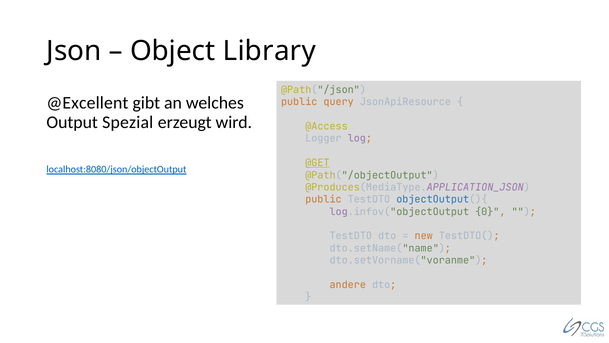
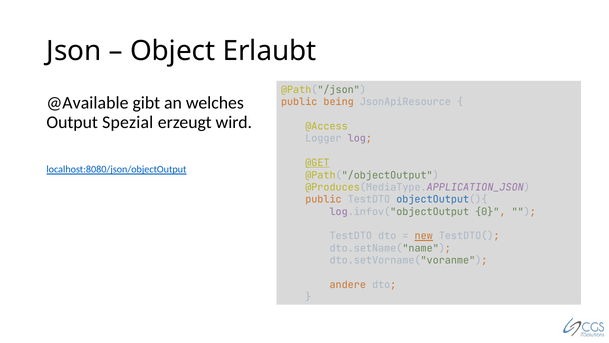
Library: Library -> Erlaubt (269, 51)
@Excellent: @Excellent -> @Available (87, 103)
query: query -> being (339, 102)
new underline: none -> present (424, 236)
